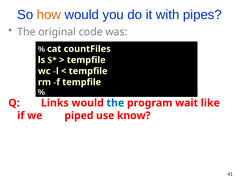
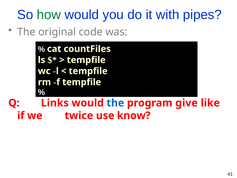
how colour: orange -> green (49, 15)
wait: wait -> give (187, 103)
piped: piped -> twice (79, 115)
